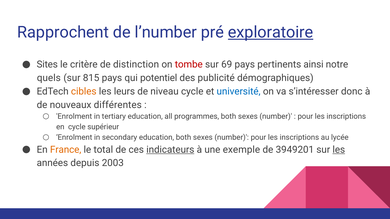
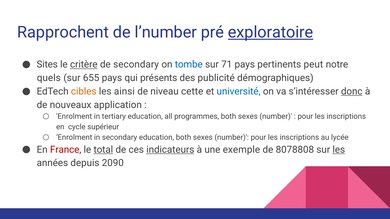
critère underline: none -> present (84, 65)
de distinction: distinction -> secondary (136, 65)
tombe colour: red -> blue (189, 65)
69: 69 -> 71 (227, 65)
ainsi: ainsi -> peut (313, 65)
815: 815 -> 655 (91, 78)
potentiel: potentiel -> présents (159, 78)
leurs: leurs -> ainsi (124, 92)
niveau cycle: cycle -> cette (192, 92)
donc underline: none -> present (352, 92)
différentes: différentes -> application (118, 105)
France colour: orange -> red (66, 150)
total underline: none -> present (103, 150)
3949201: 3949201 -> 8078808 (295, 150)
2003: 2003 -> 2090 (113, 163)
